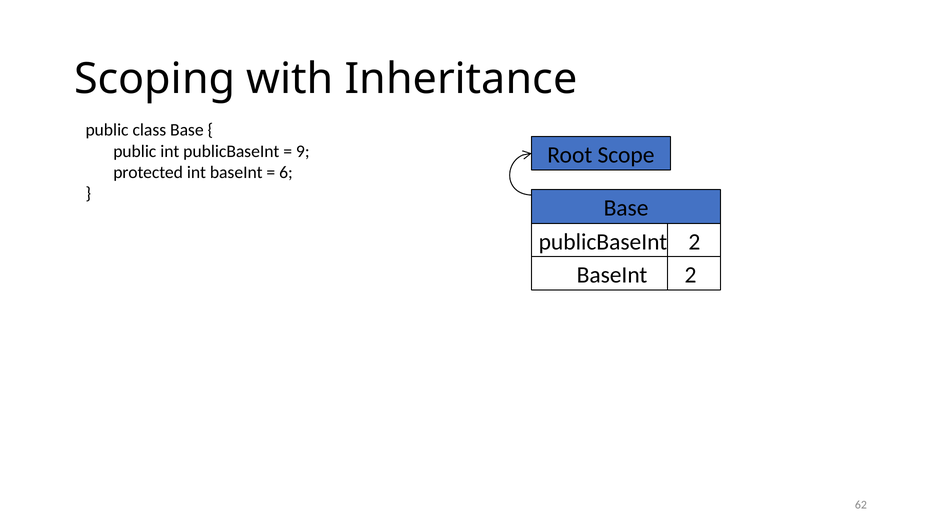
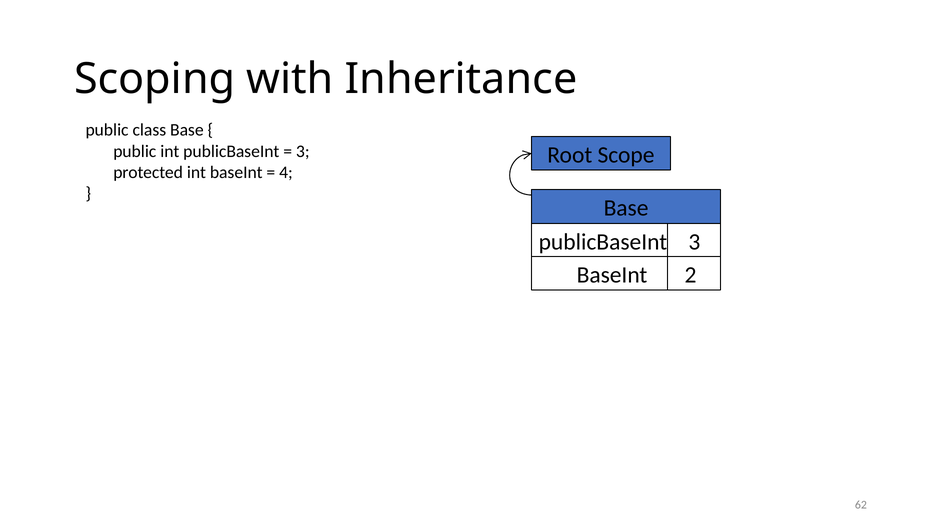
9: 9 -> 3 (303, 151)
6: 6 -> 4 (286, 172)
publicBaseInt 2: 2 -> 3 (694, 242)
